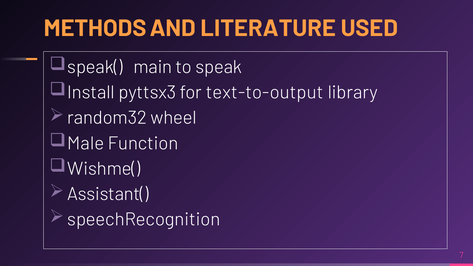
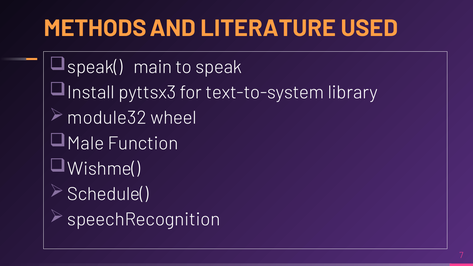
text-to-output: text-to-output -> text-to-system (265, 93)
random32: random32 -> module32 (107, 118)
Assistant(: Assistant( -> Schedule( (108, 194)
